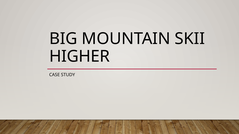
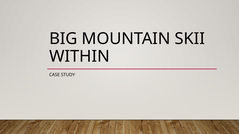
HIGHER: HIGHER -> WITHIN (79, 57)
